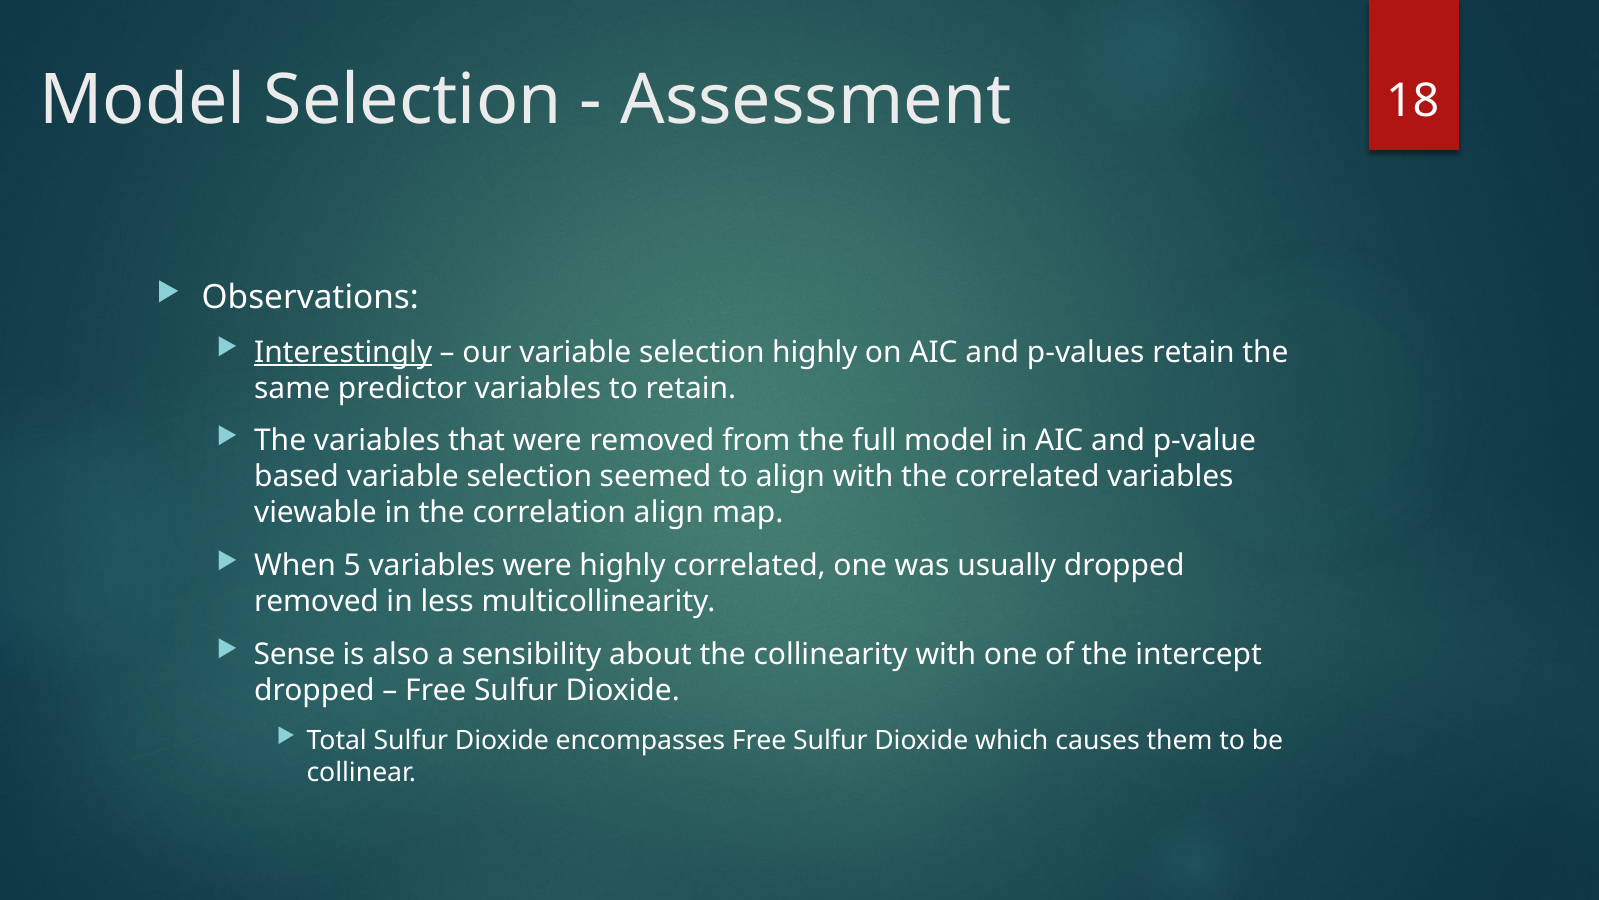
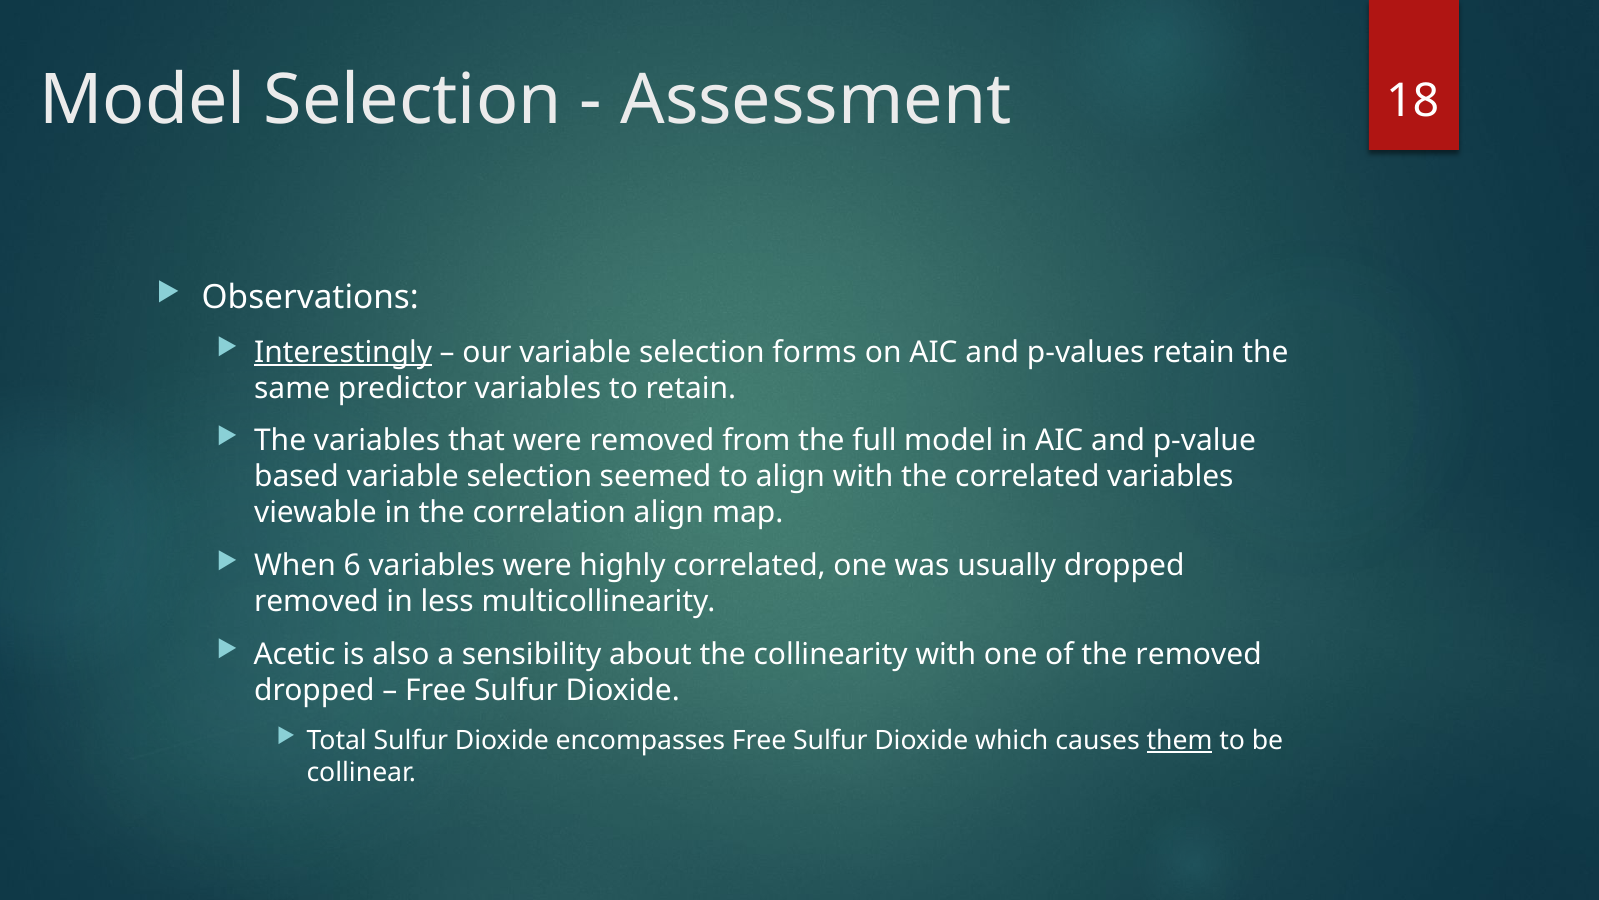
selection highly: highly -> forms (815, 352)
5: 5 -> 6 (352, 565)
Sense: Sense -> Acetic (295, 654)
the intercept: intercept -> removed (1199, 654)
them underline: none -> present (1180, 740)
